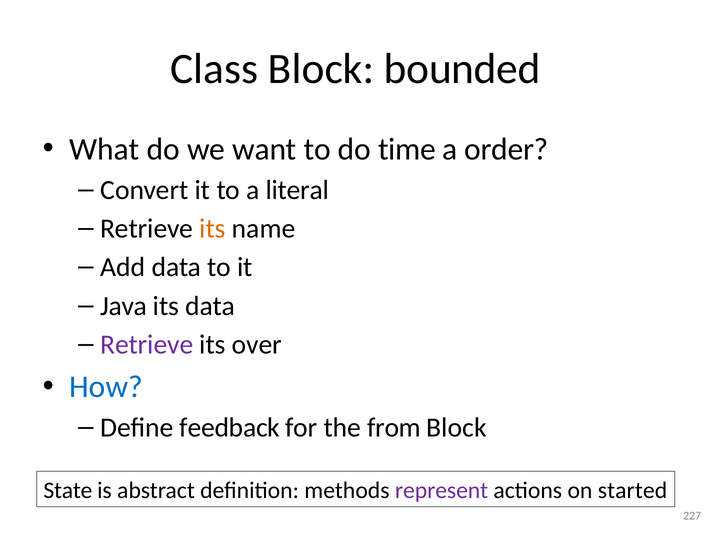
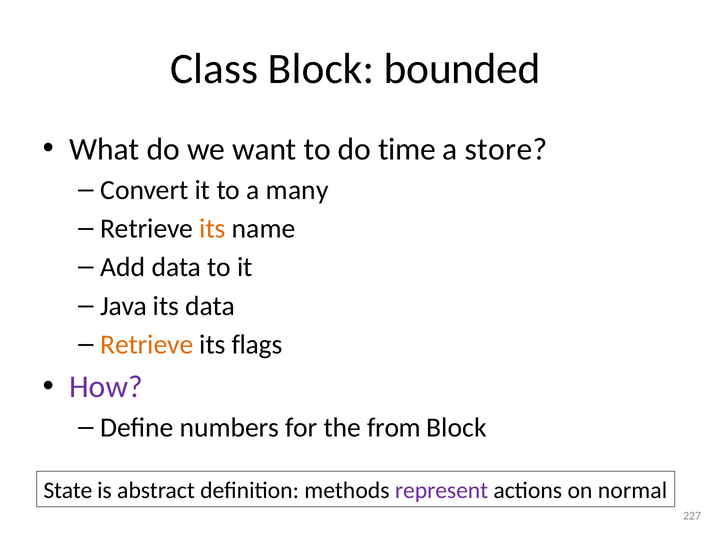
order: order -> store (506, 149)
literal: literal -> many (297, 190)
Retrieve colour: purple -> orange (147, 345)
over: over -> flags (257, 345)
How colour: blue -> purple (106, 387)
feedback: feedback -> numbers (230, 428)
started: started -> normal (633, 491)
